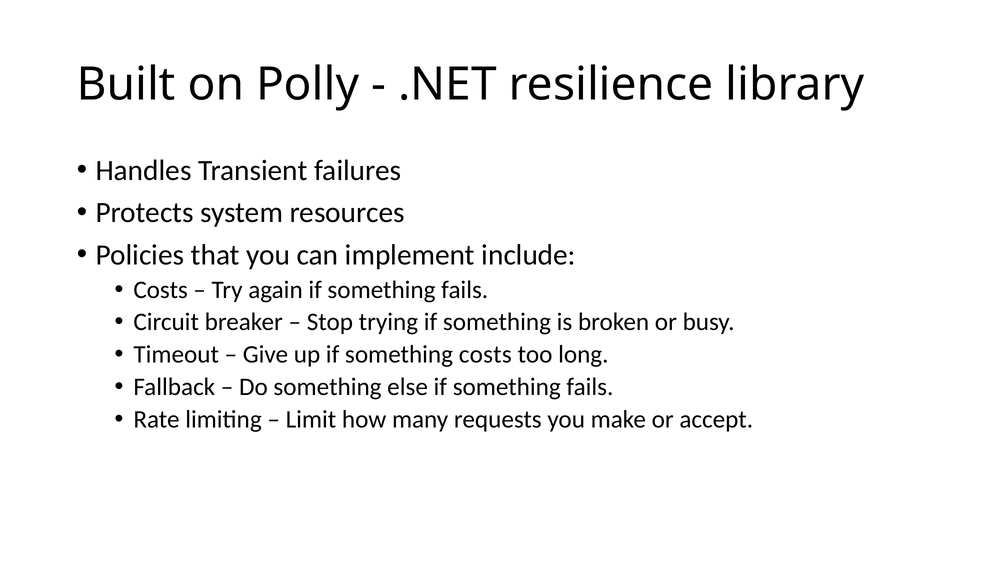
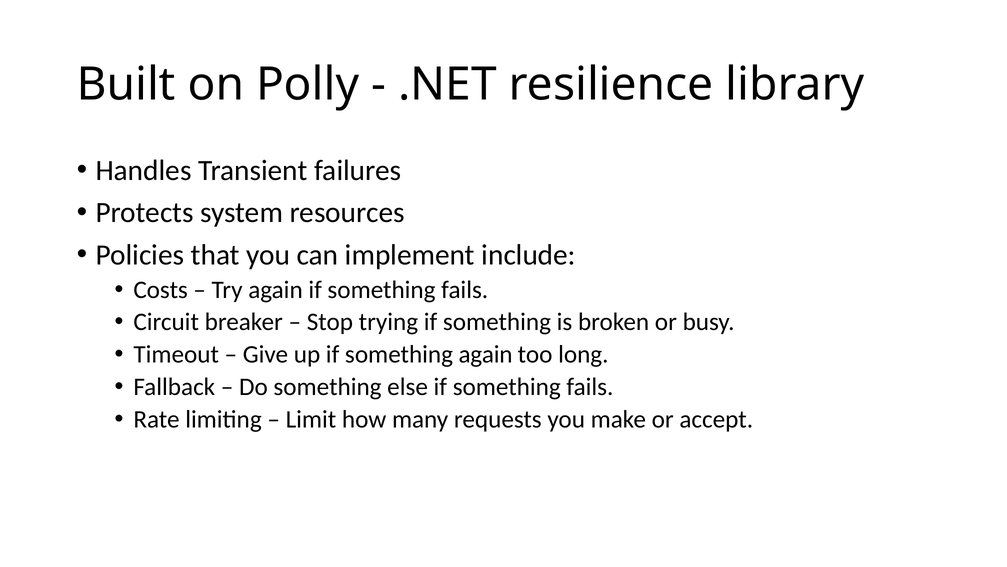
something costs: costs -> again (486, 354)
